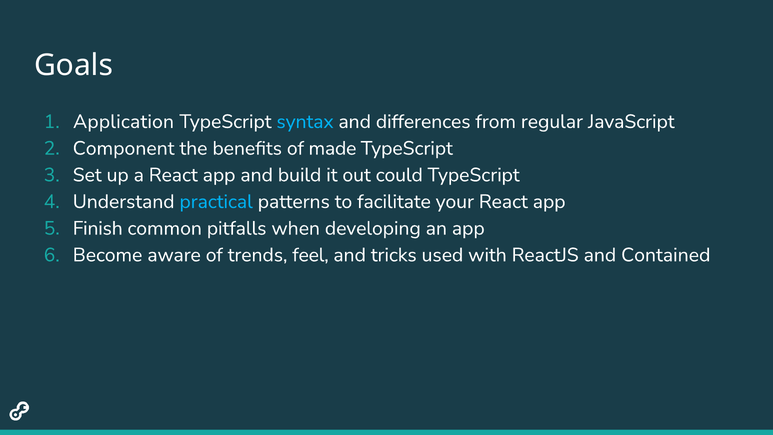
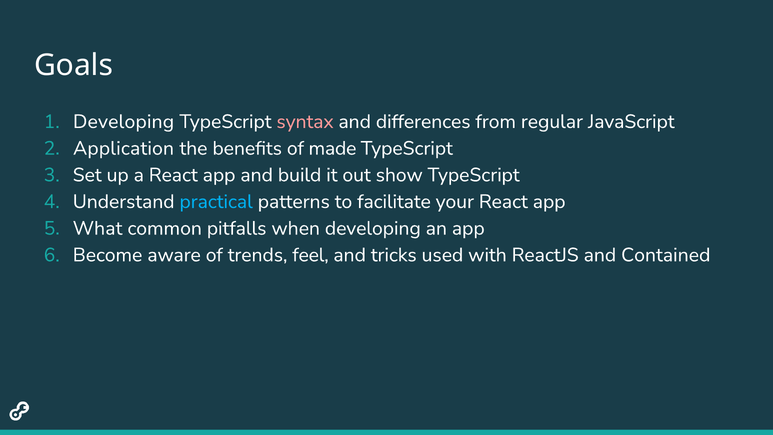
Application: Application -> Developing (124, 122)
syntax colour: light blue -> pink (305, 122)
Component: Component -> Application (124, 148)
could: could -> show (399, 175)
Finish: Finish -> What (98, 228)
